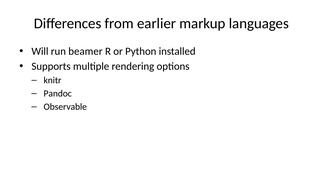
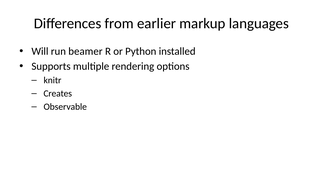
Pandoc: Pandoc -> Creates (58, 93)
